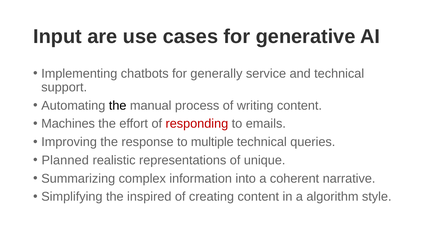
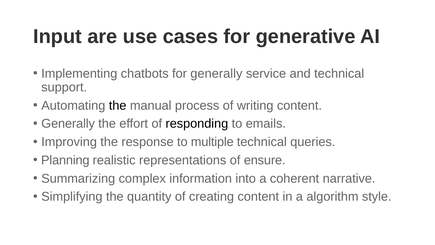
Machines: Machines -> Generally (68, 124)
responding colour: red -> black (197, 124)
Planned: Planned -> Planning (65, 160)
unique: unique -> ensure (265, 160)
inspired: inspired -> quantity (149, 196)
